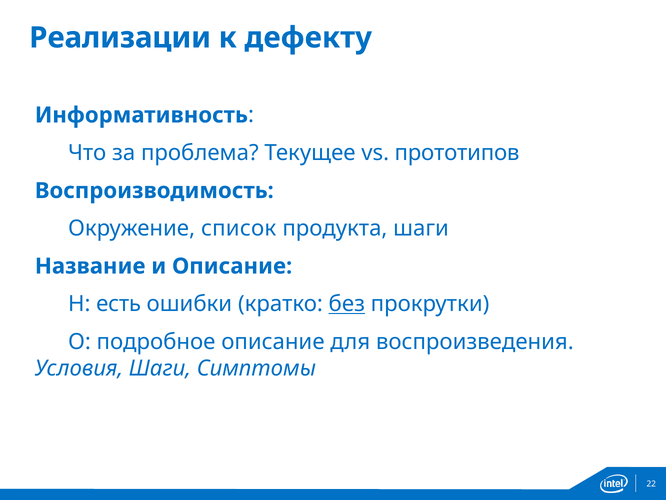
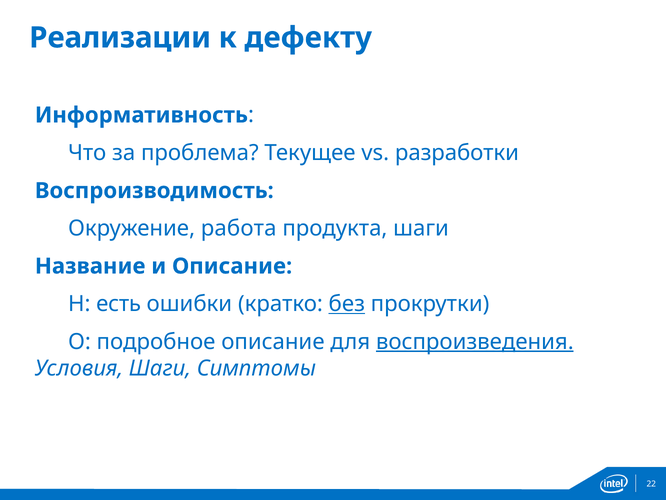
прототипов: прототипов -> разработки (457, 153)
список: список -> работа (239, 228)
воспроизведения underline: none -> present (475, 341)
